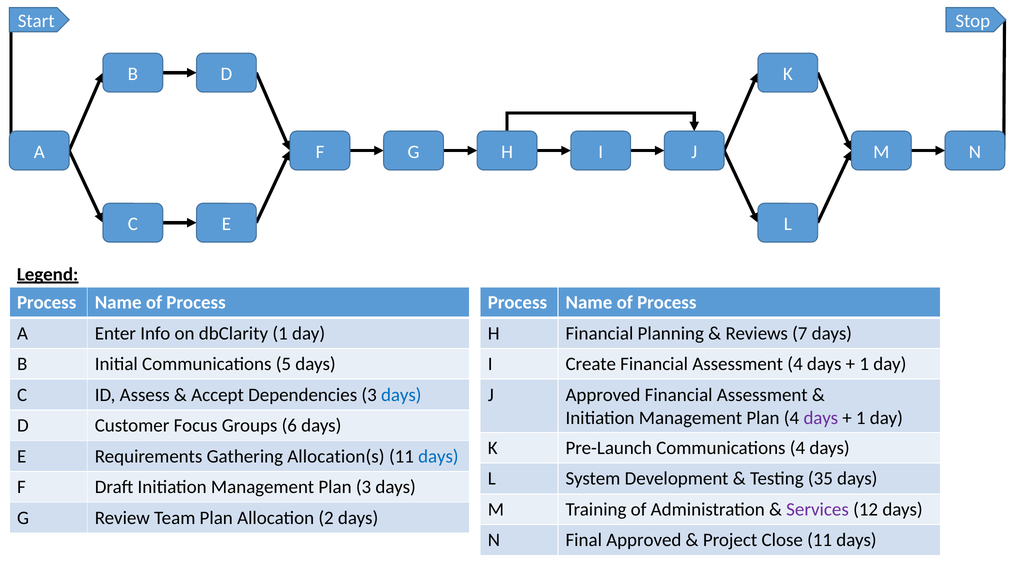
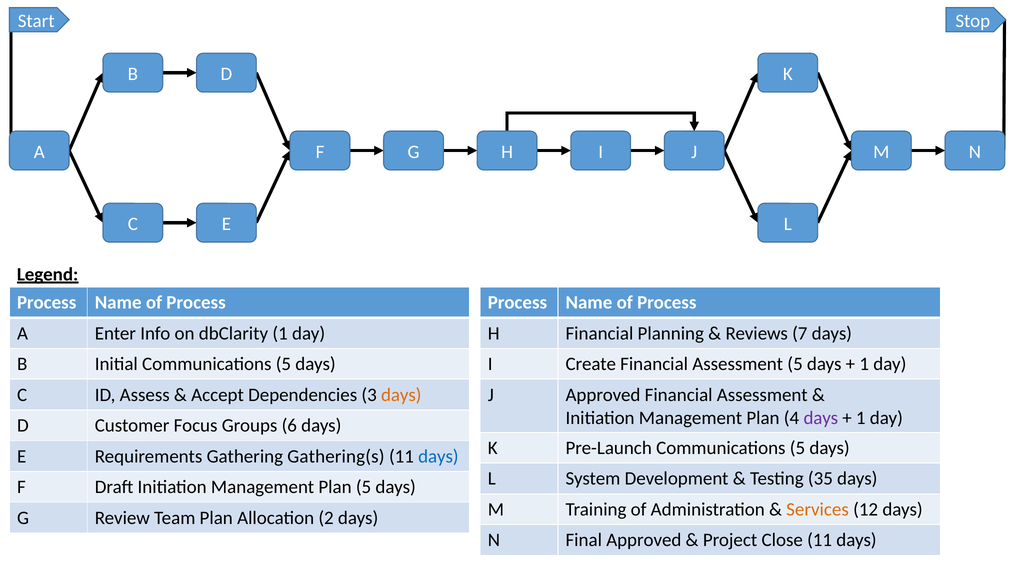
Assessment 4: 4 -> 5 (795, 364)
days colour: blue -> orange (401, 395)
Pre-Launch Communications 4: 4 -> 5 (797, 448)
Allocation(s: Allocation(s -> Gathering(s (336, 457)
Plan 3: 3 -> 5 (364, 487)
Services colour: purple -> orange (818, 510)
